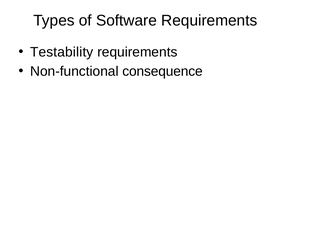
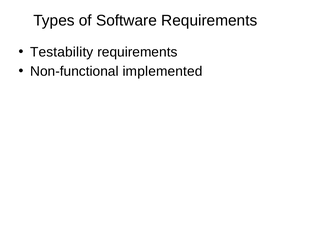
consequence: consequence -> implemented (163, 71)
